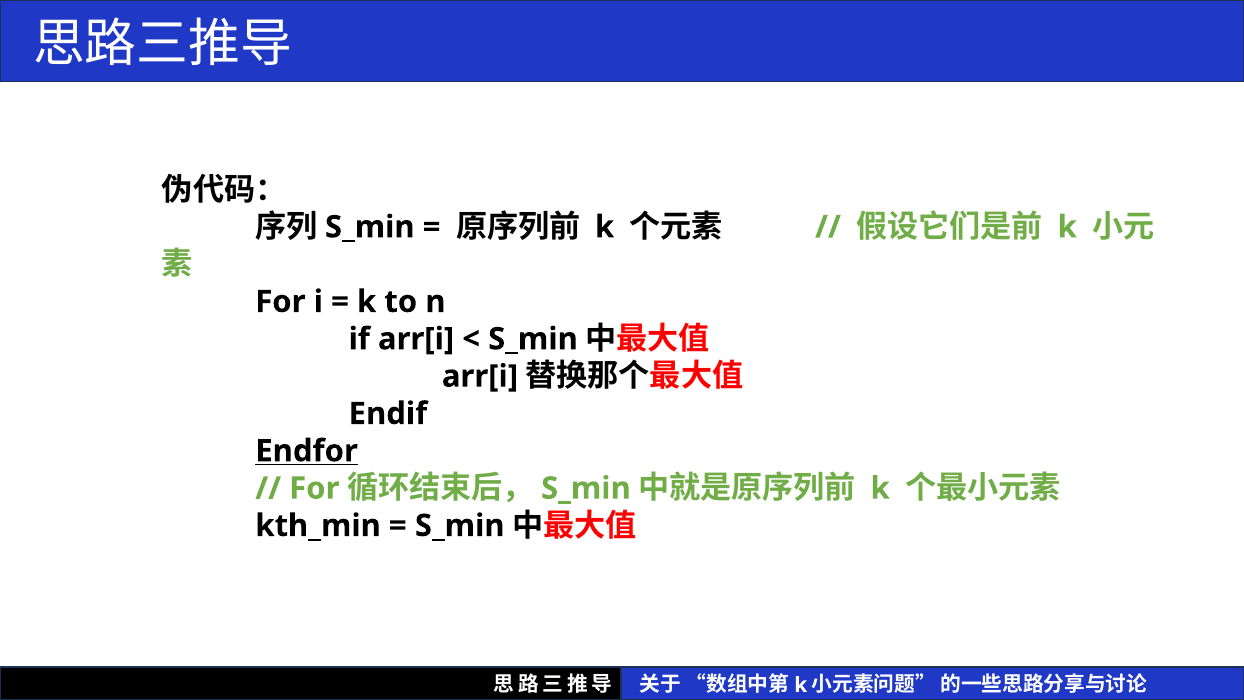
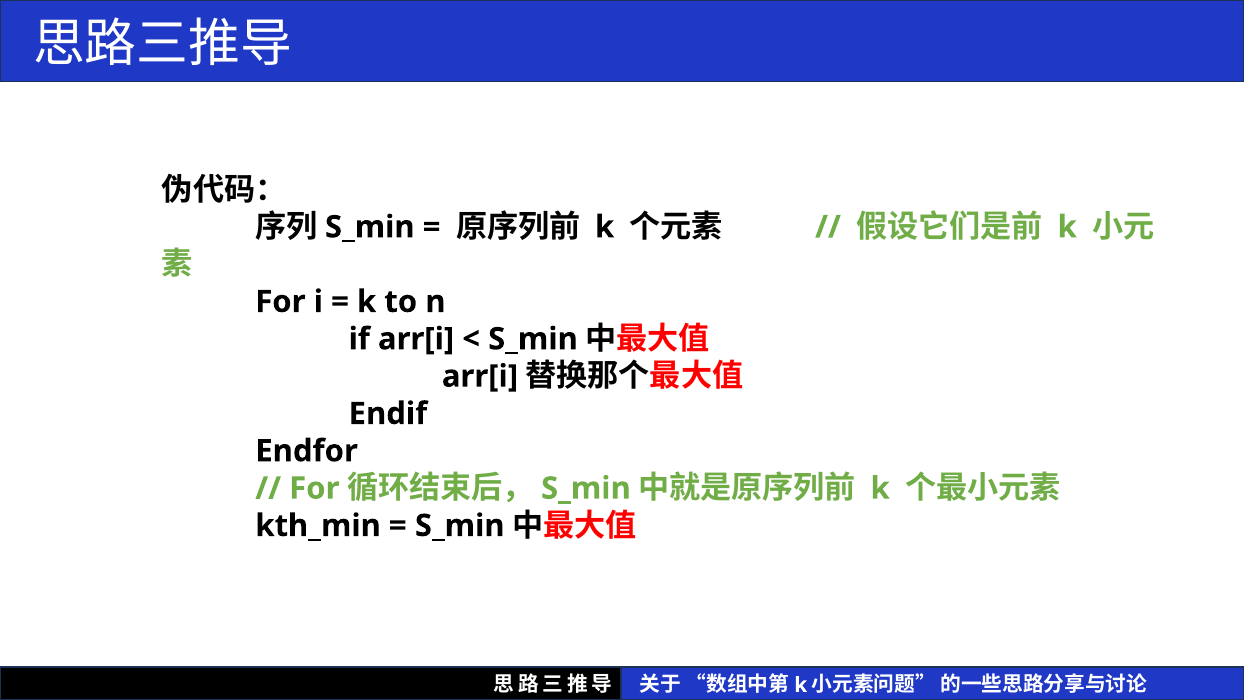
Endfor underline: present -> none (307, 451)
